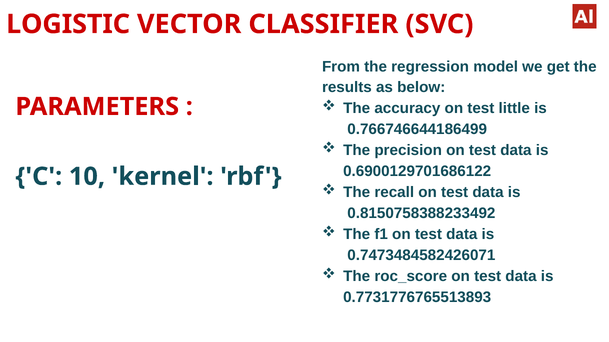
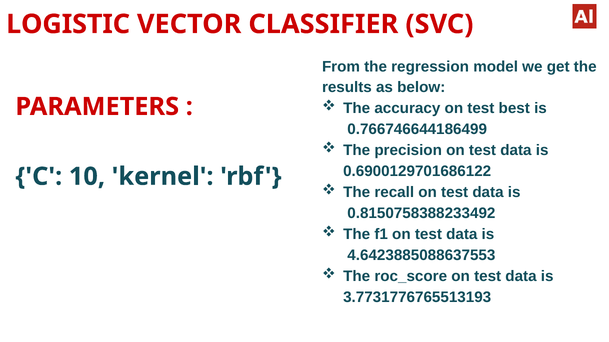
little: little -> best (514, 109)
0.7473484582426071: 0.7473484582426071 -> 4.6423885088637553 (421, 256)
0.7731776765513893: 0.7731776765513893 -> 3.7731776765513193 (417, 298)
